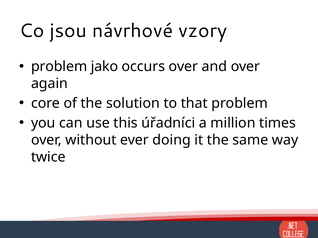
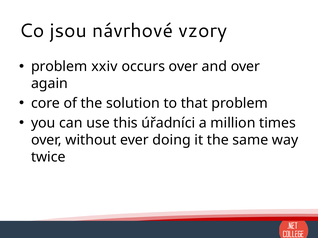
jako: jako -> xxiv (104, 67)
